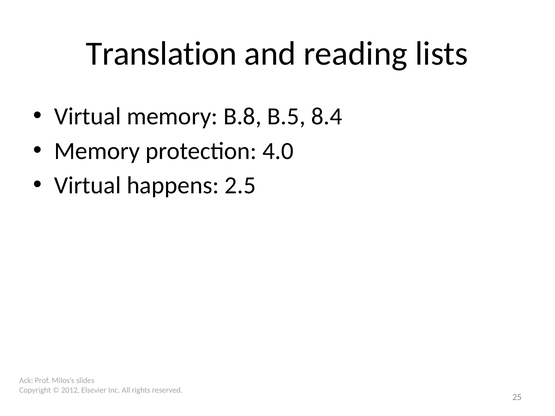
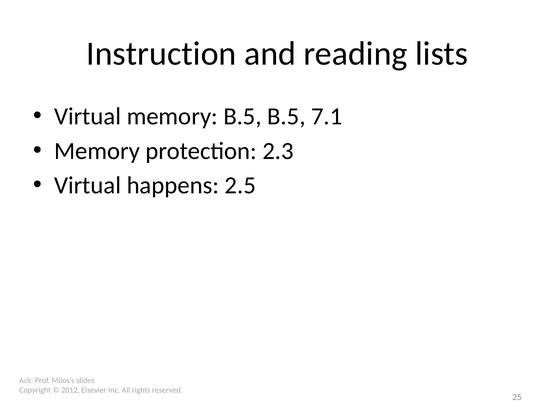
Translation: Translation -> Instruction (161, 54)
memory B.8: B.8 -> B.5 (242, 116)
8.4: 8.4 -> 7.1 (327, 116)
4.0: 4.0 -> 2.3 (278, 151)
